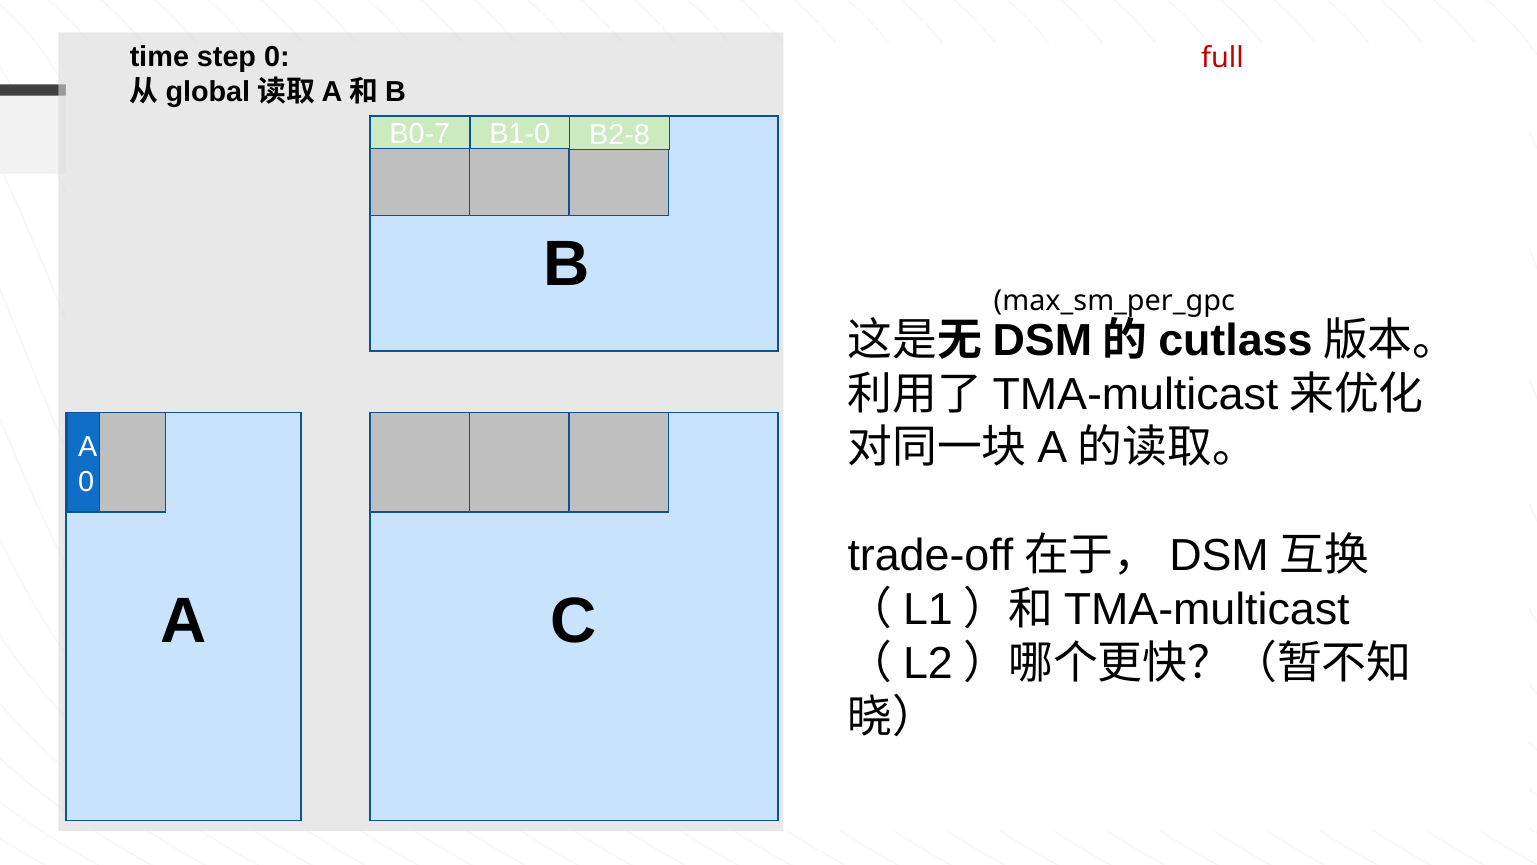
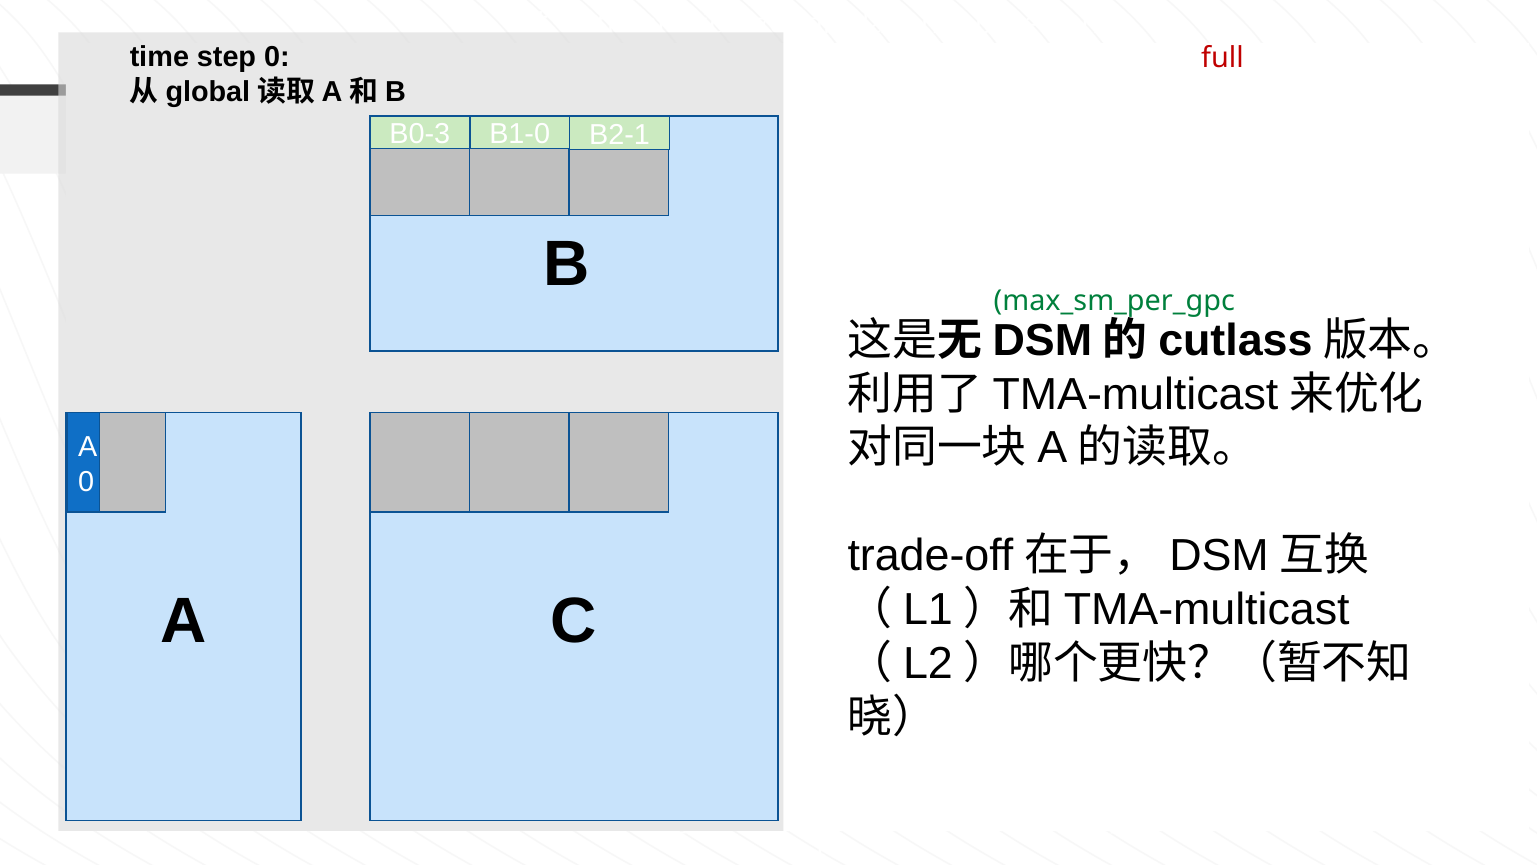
B0-7: B0-7 -> B0-3 (420, 134)
B2-8: B2-8 -> B2-1 (620, 135)
max_sm_per_gpc colour: black -> green (1114, 300)
